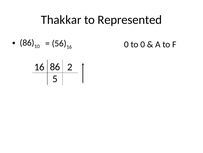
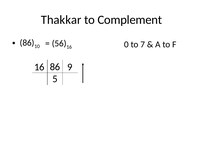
Represented: Represented -> Complement (130, 20)
to 0: 0 -> 7 (143, 44)
2: 2 -> 9 (70, 67)
